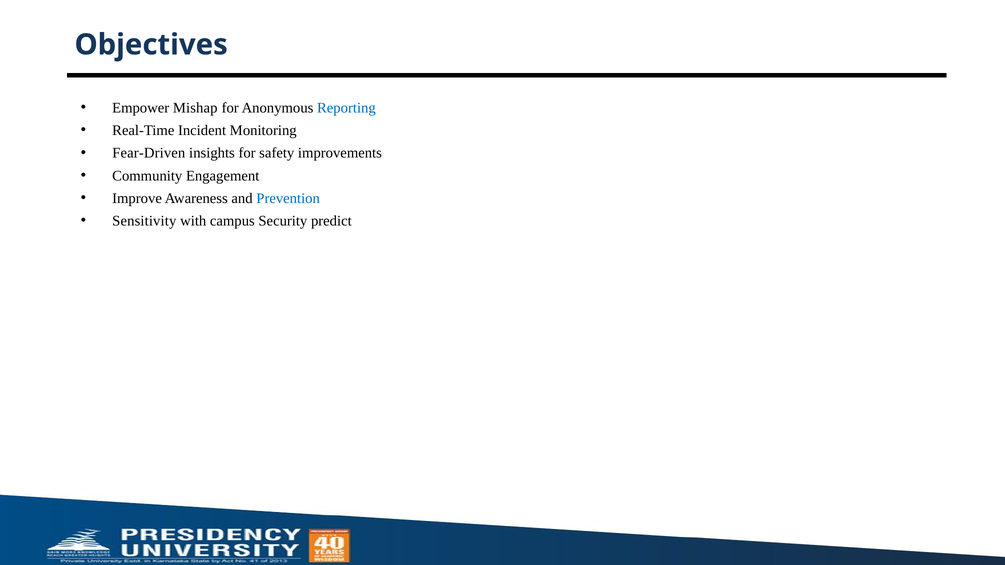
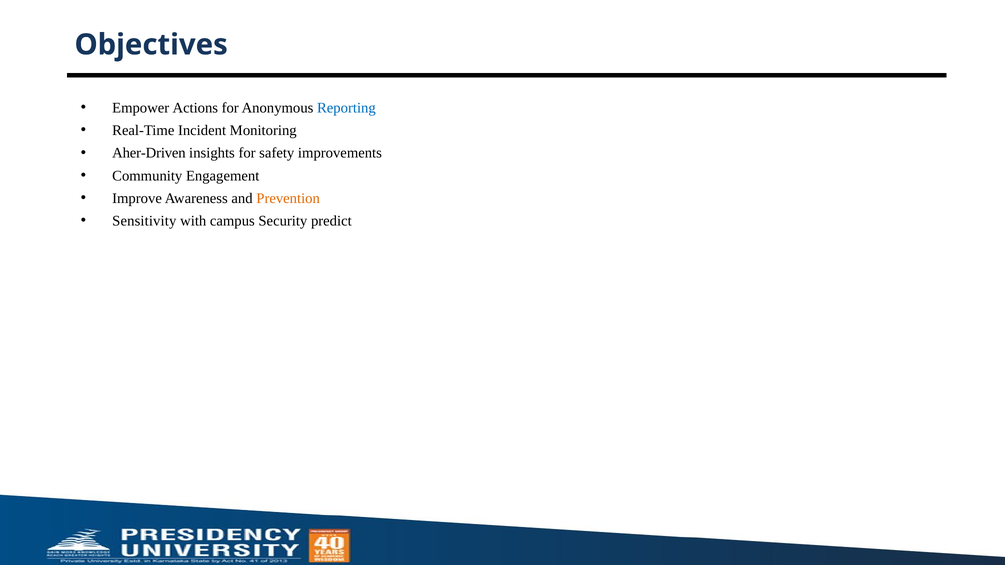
Mishap: Mishap -> Actions (195, 108)
Fear-Driven: Fear-Driven -> Aher-Driven (149, 153)
Prevention colour: blue -> orange (288, 198)
